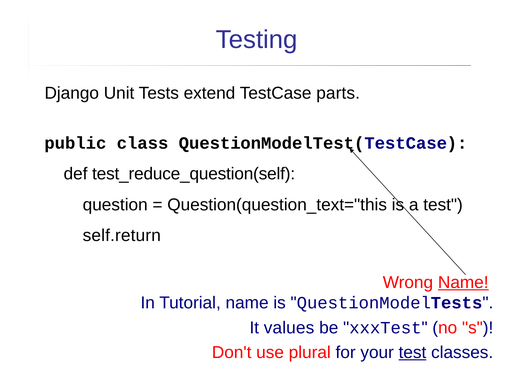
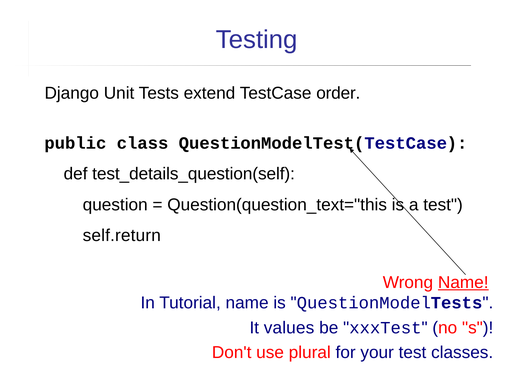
parts: parts -> order (338, 93)
test_reduce_question(self: test_reduce_question(self -> test_details_question(self (194, 174)
test underline: present -> none (412, 352)
